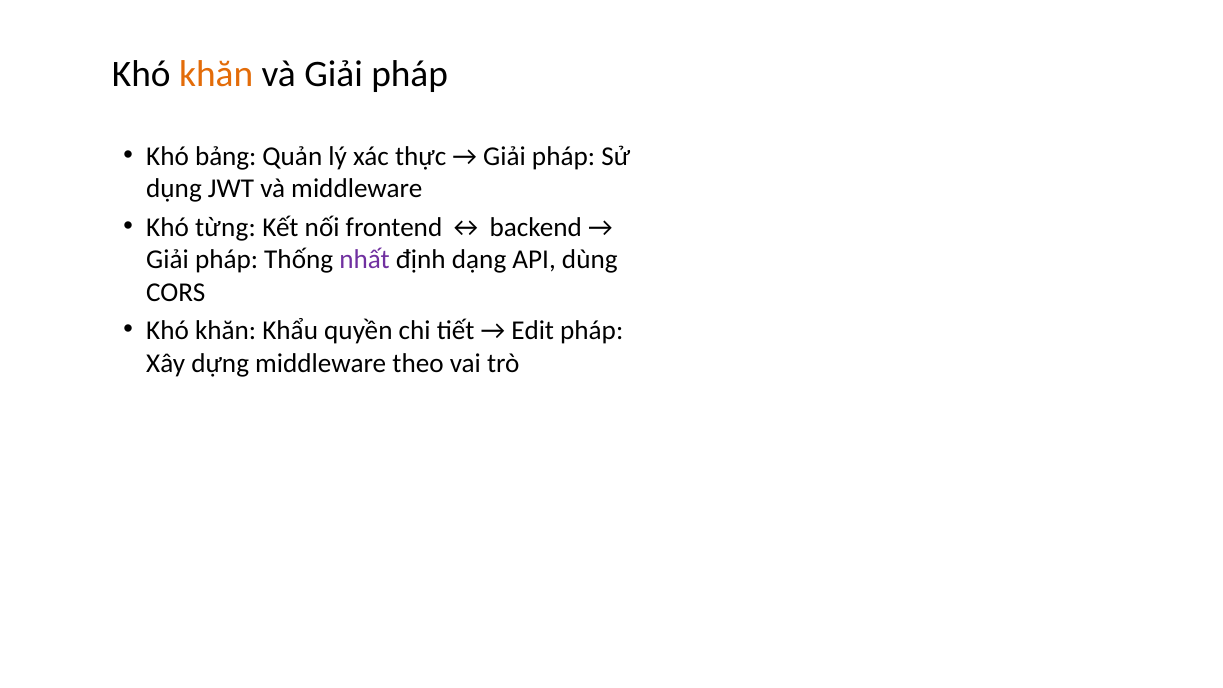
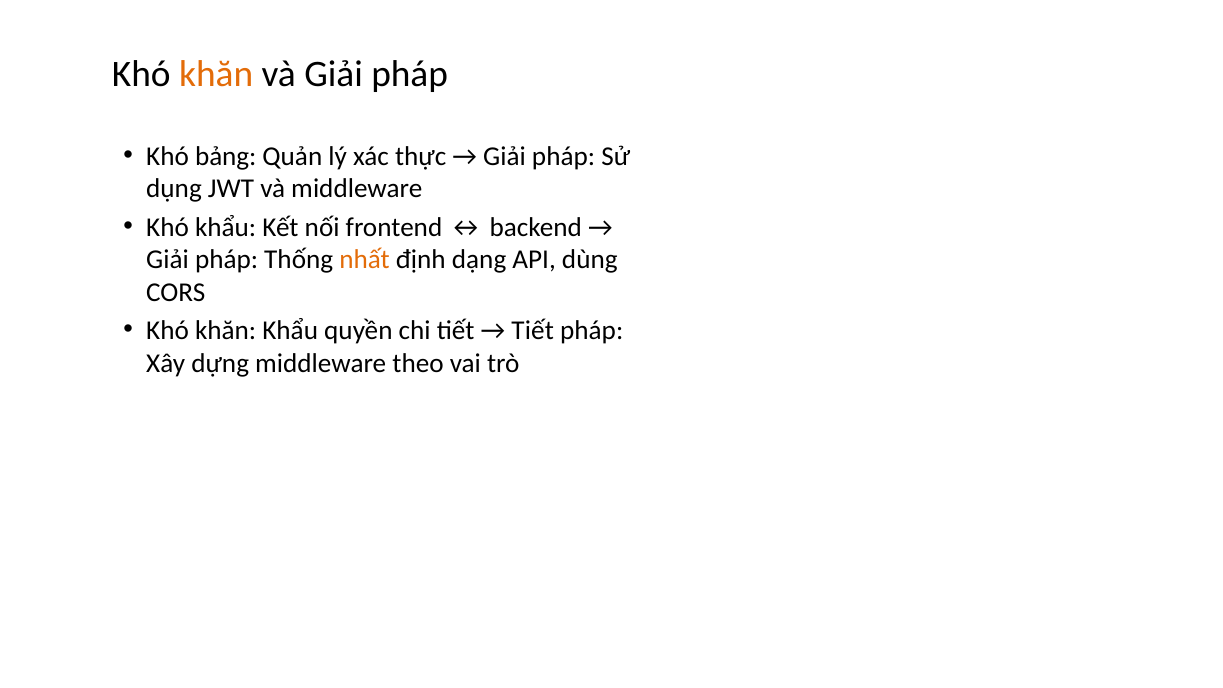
Khó từng: từng -> khẩu (226, 227)
nhất colour: purple -> orange (365, 260)
Edit: Edit -> Tiết (533, 330)
